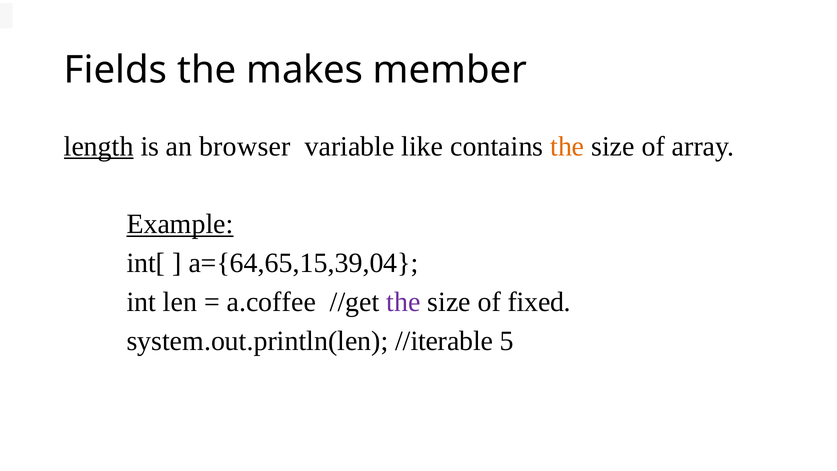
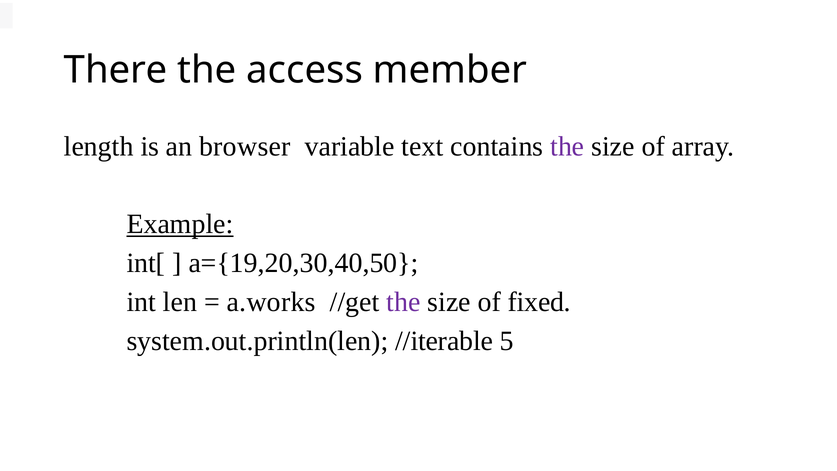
Fields: Fields -> There (116, 70)
makes: makes -> access (305, 70)
length underline: present -> none (99, 146)
like: like -> text (422, 146)
the colour: orange -> purple (567, 146)
a={64,65,15,39,04: a={64,65,15,39,04 -> a={19,20,30,40,50 (304, 263)
a.coffee: a.coffee -> a.works (271, 302)
